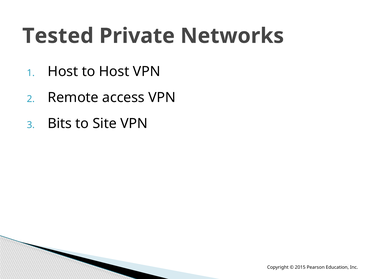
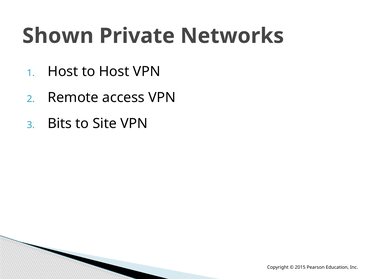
Tested: Tested -> Shown (58, 36)
